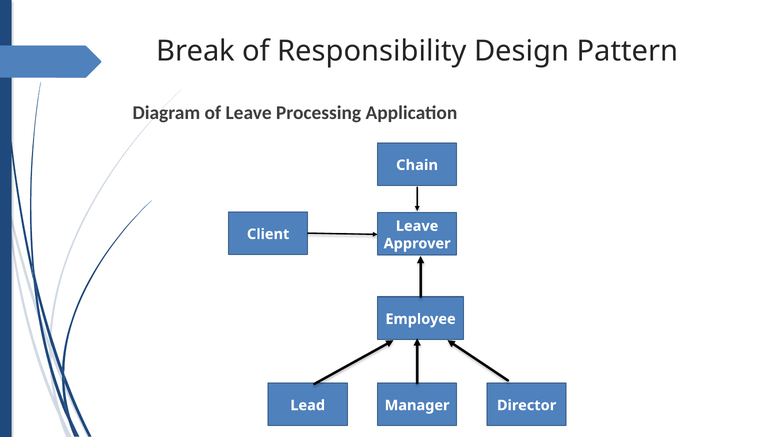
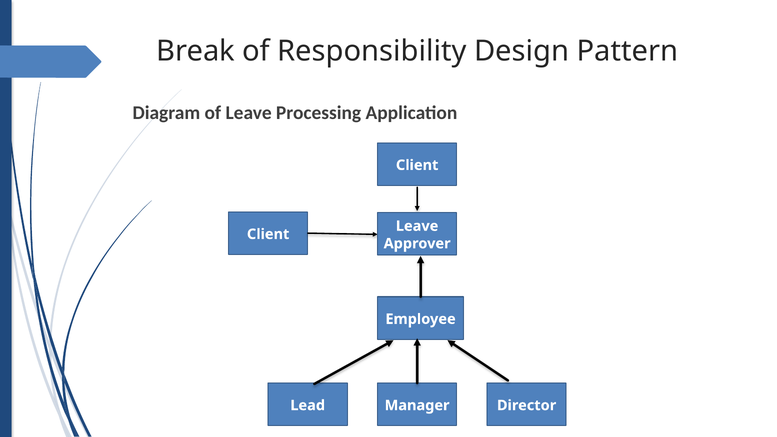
Chain: Chain -> Client (417, 165)
